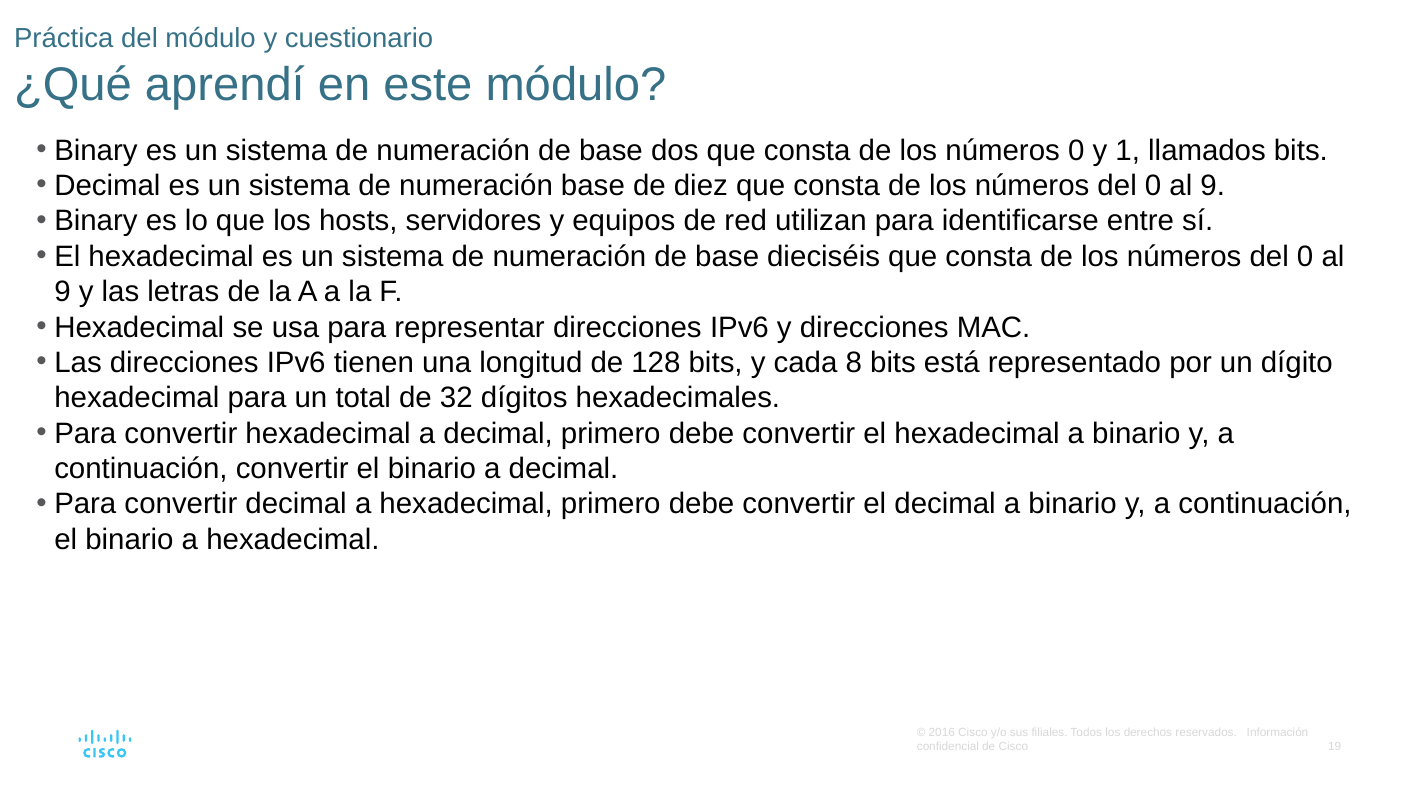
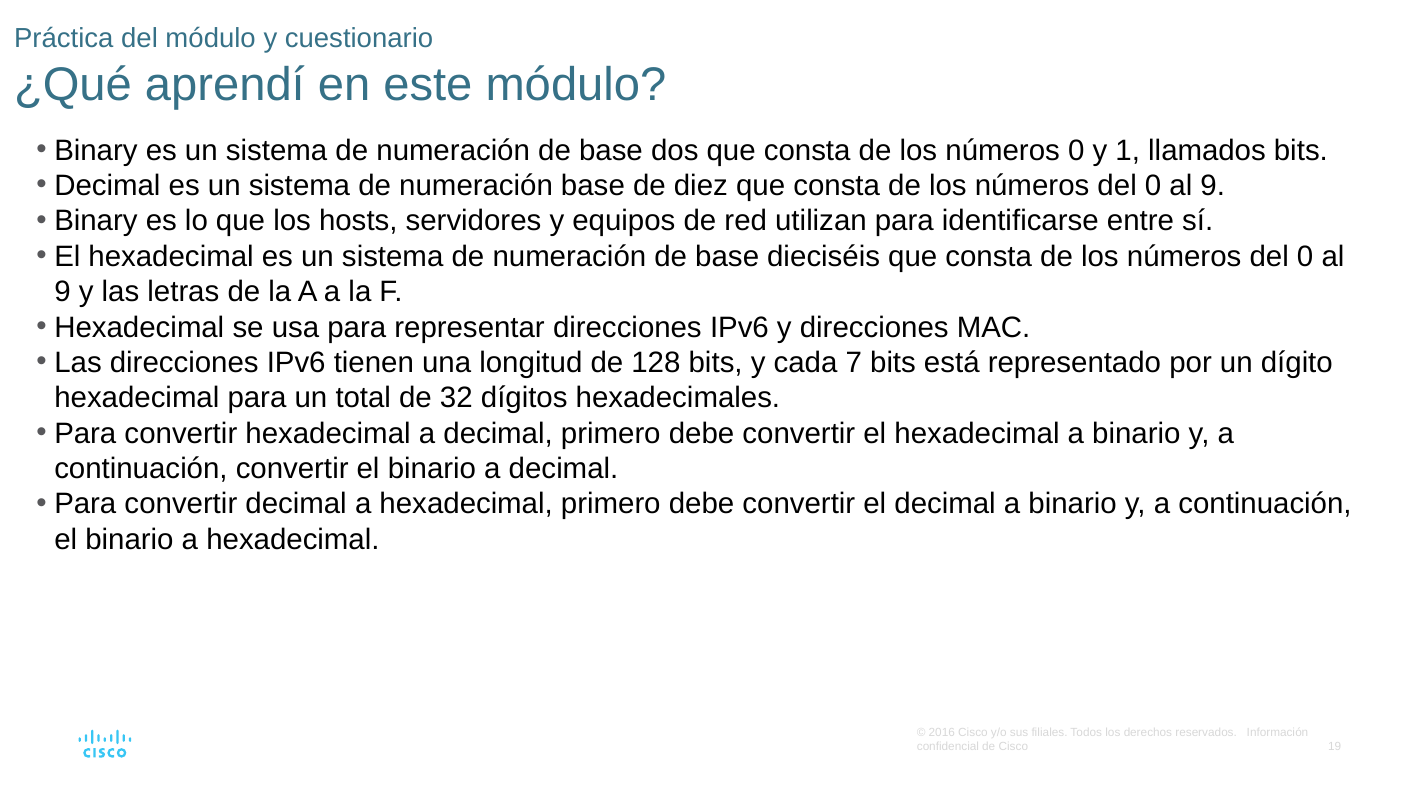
8: 8 -> 7 (854, 362)
